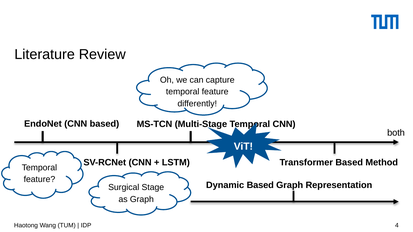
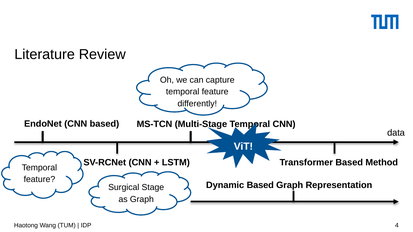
both: both -> data (396, 133)
